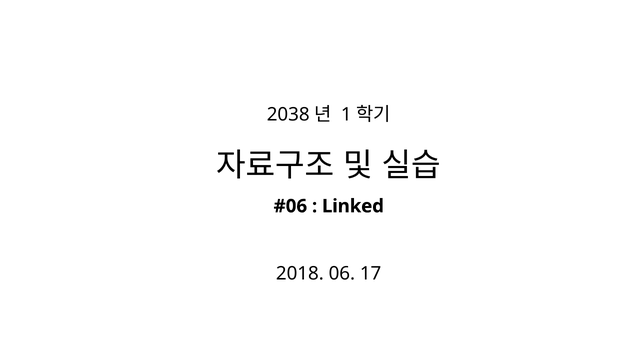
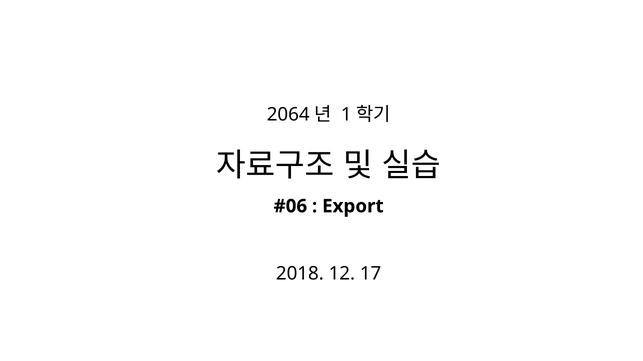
2038: 2038 -> 2064 (288, 115)
Linked: Linked -> Export (353, 207)
06: 06 -> 12 (342, 274)
